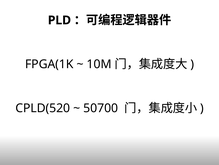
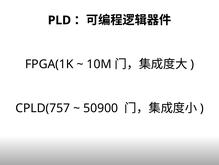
CPLD(520: CPLD(520 -> CPLD(757 (43, 108)
50700: 50700 -> 50900 (101, 108)
